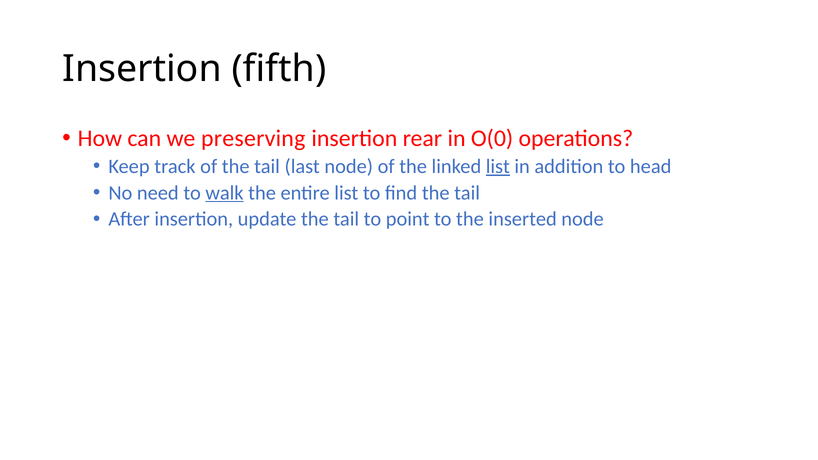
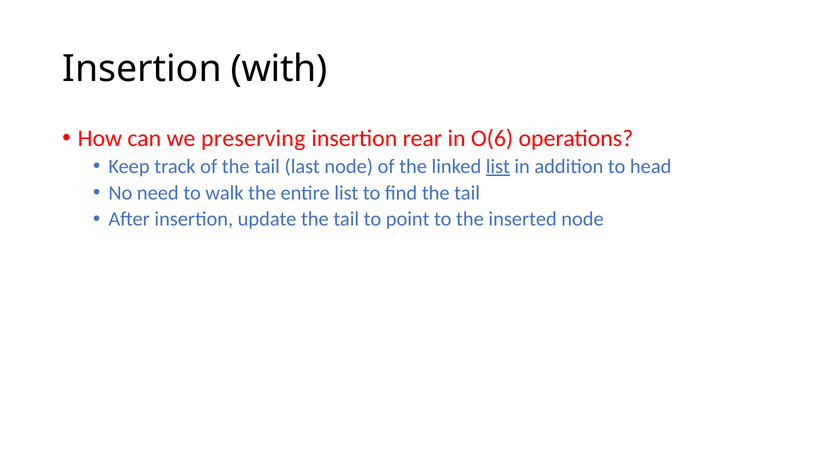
fifth: fifth -> with (279, 69)
O(0: O(0 -> O(6 (492, 138)
walk underline: present -> none (225, 193)
